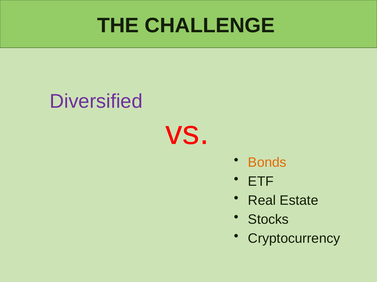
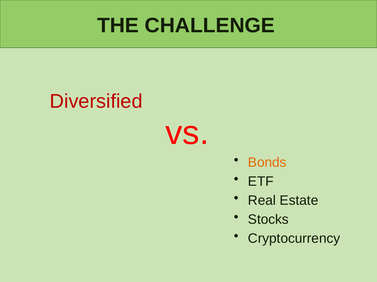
Diversified colour: purple -> red (96, 102)
